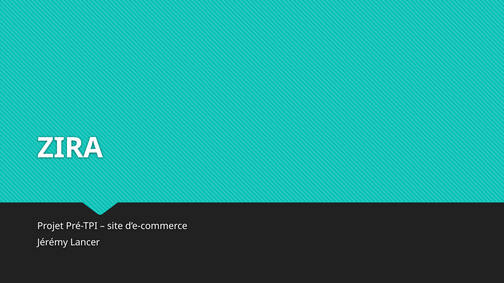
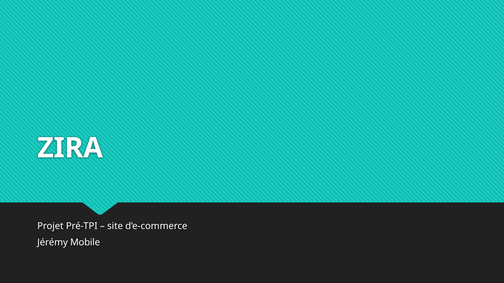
Lancer: Lancer -> Mobile (85, 243)
